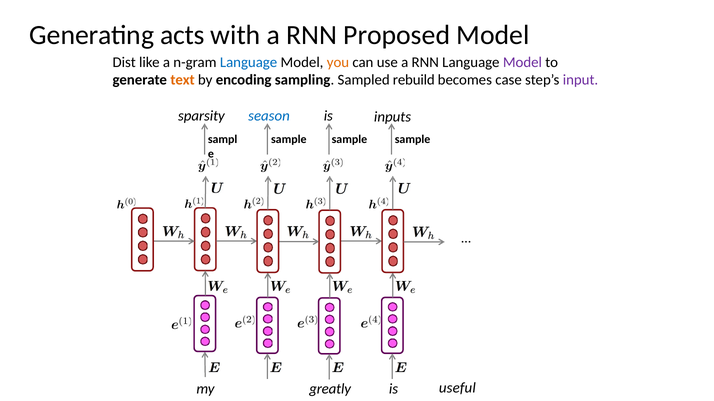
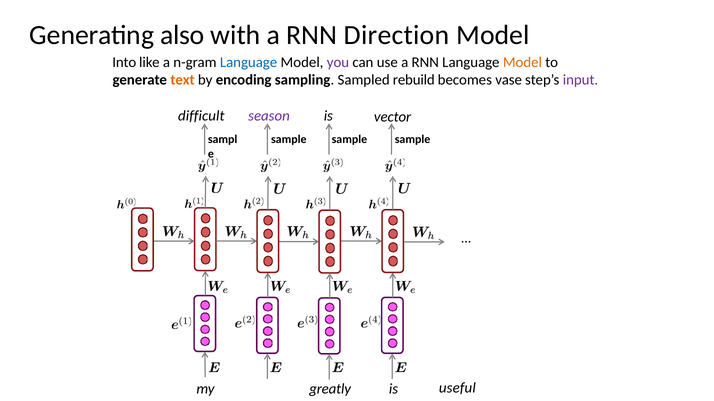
acts: acts -> also (182, 35)
Proposed: Proposed -> Direction (397, 35)
Dist: Dist -> Into (124, 62)
you colour: orange -> purple (338, 62)
Model colour: purple -> orange (522, 62)
case: case -> vase (509, 80)
sparsity: sparsity -> difficult (201, 116)
season colour: blue -> purple (269, 116)
inputs: inputs -> vector (393, 117)
